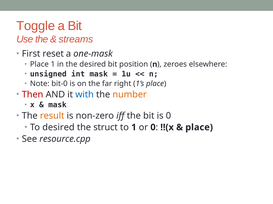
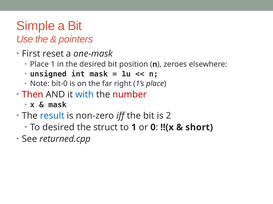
Toggle: Toggle -> Simple (36, 26)
streams: streams -> pointers (76, 39)
number colour: orange -> red (130, 95)
result colour: orange -> blue (52, 116)
is 0: 0 -> 2 (168, 116)
place: place -> short (199, 128)
resource.cpp: resource.cpp -> returned.cpp (65, 139)
